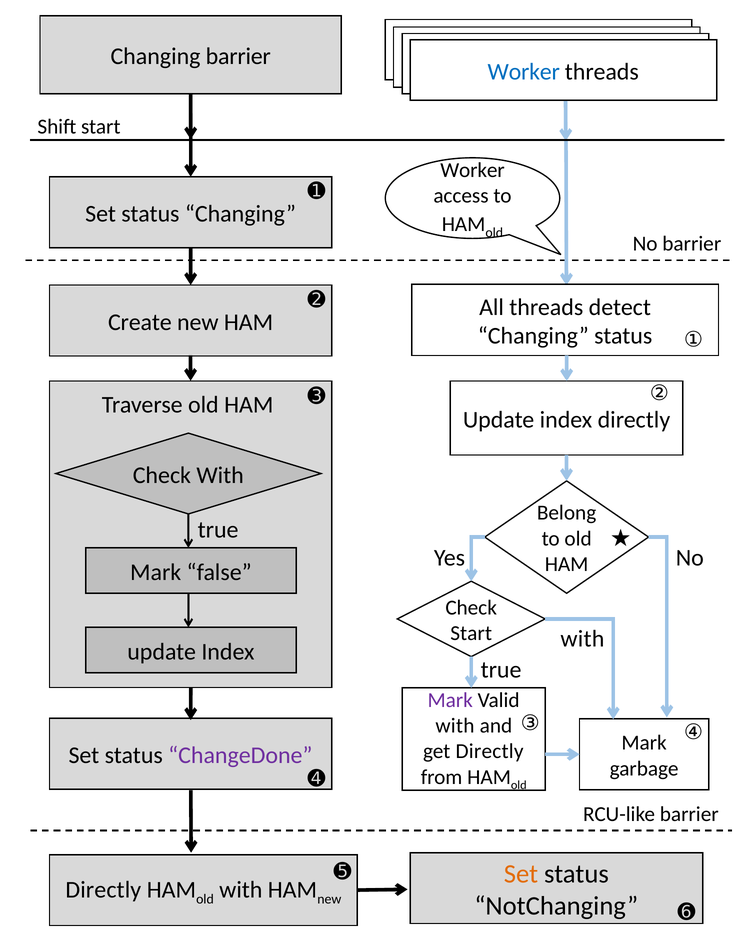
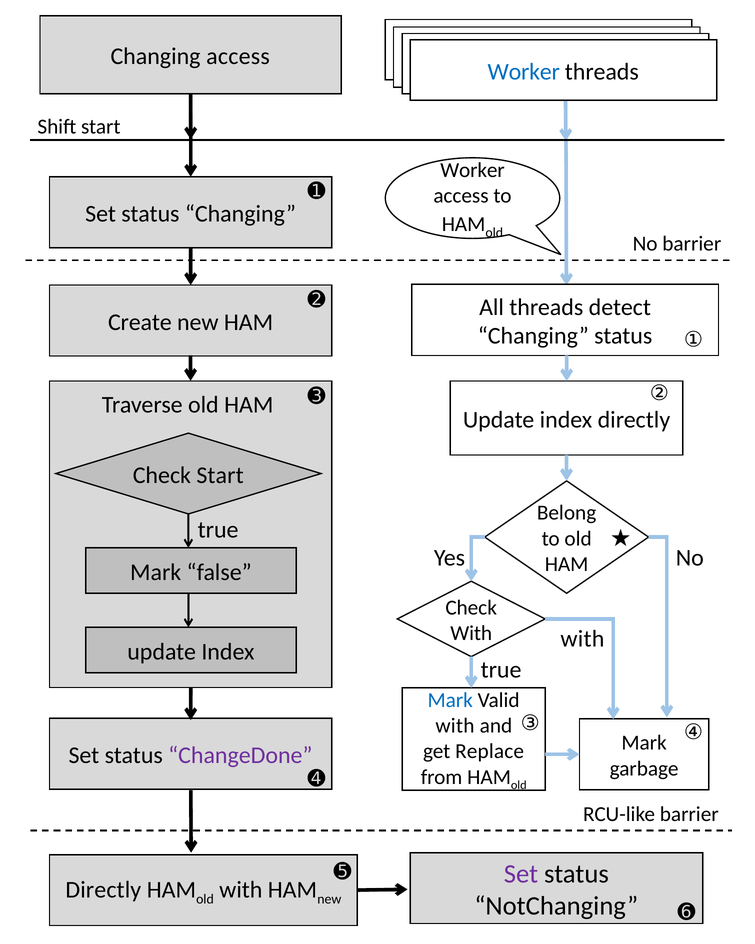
Changing barrier: barrier -> access (238, 56)
Check With: With -> Start (220, 475)
Start: Start -> With (471, 633)
Mark colour: purple -> blue (450, 700)
get Directly: Directly -> Replace (490, 751)
Set colour: orange -> purple (521, 874)
